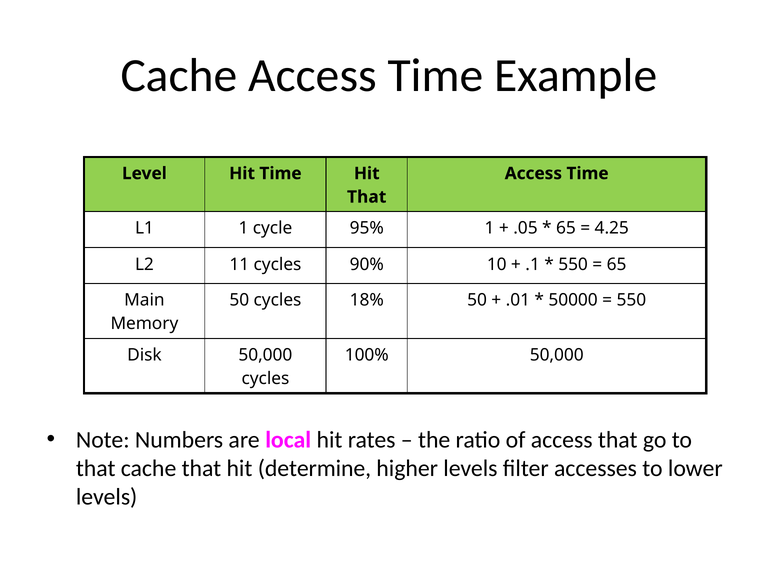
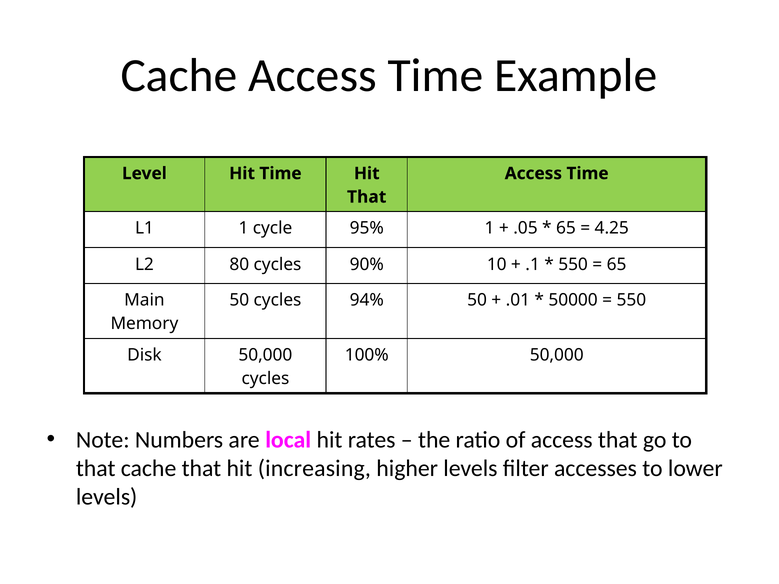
11: 11 -> 80 (239, 264)
18%: 18% -> 94% (367, 300)
determine: determine -> increasing (314, 469)
